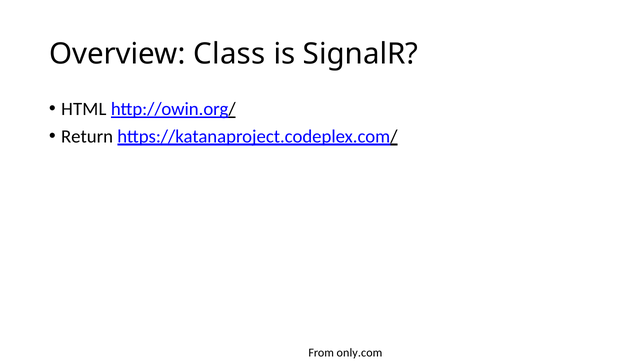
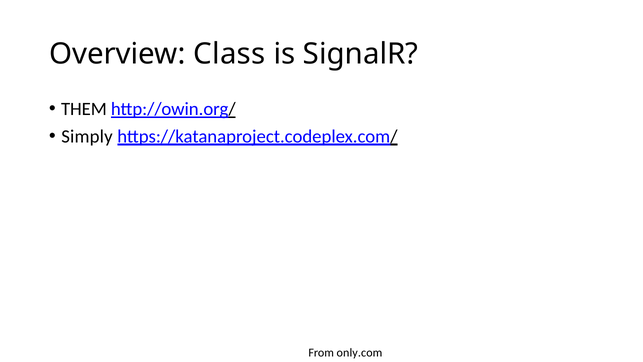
HTML: HTML -> THEM (84, 109)
Return: Return -> Simply (87, 136)
